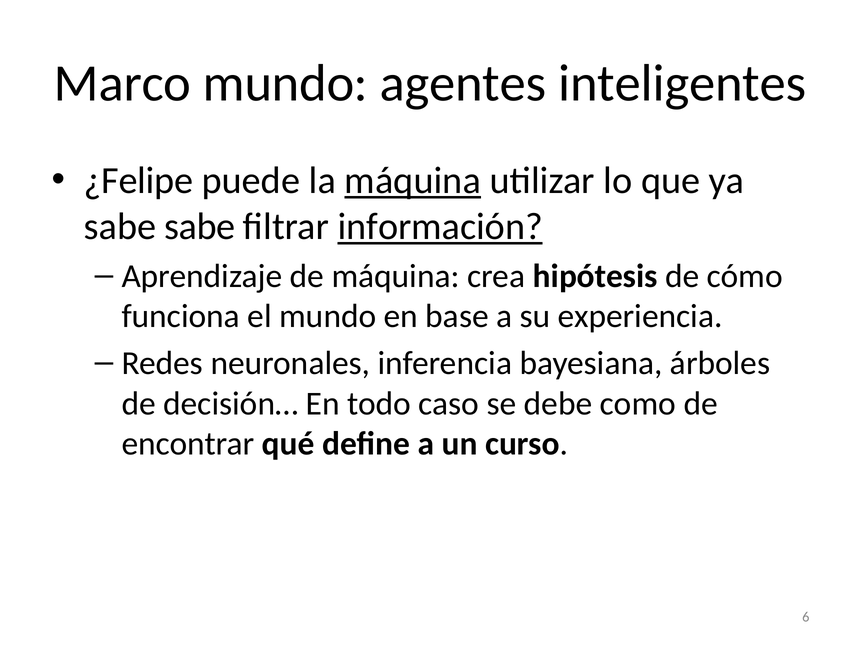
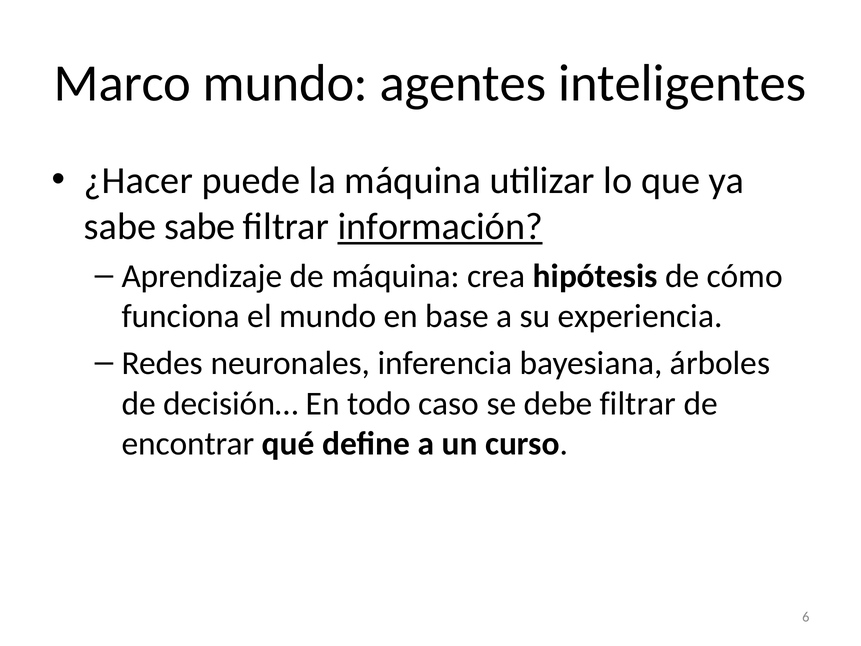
¿Felipe: ¿Felipe -> ¿Hacer (138, 181)
máquina underline: present -> none (413, 181)
debe como: como -> filtrar (638, 403)
